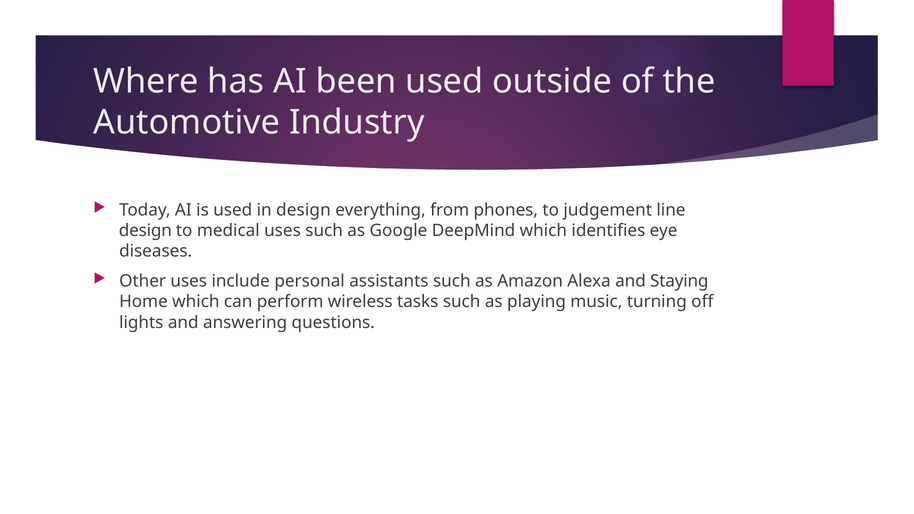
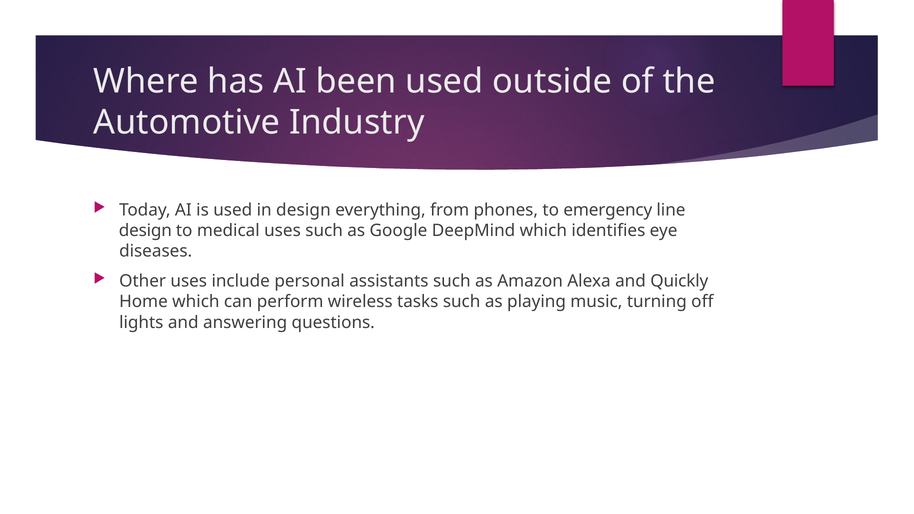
judgement: judgement -> emergency (608, 210)
Staying: Staying -> Quickly (679, 281)
